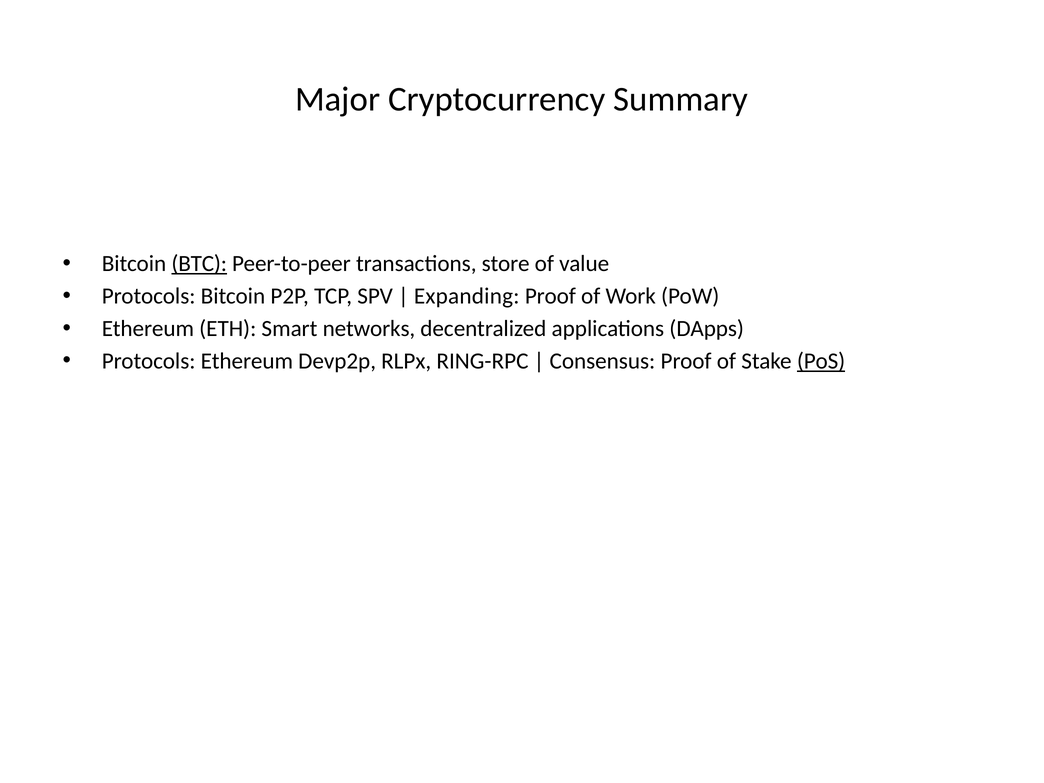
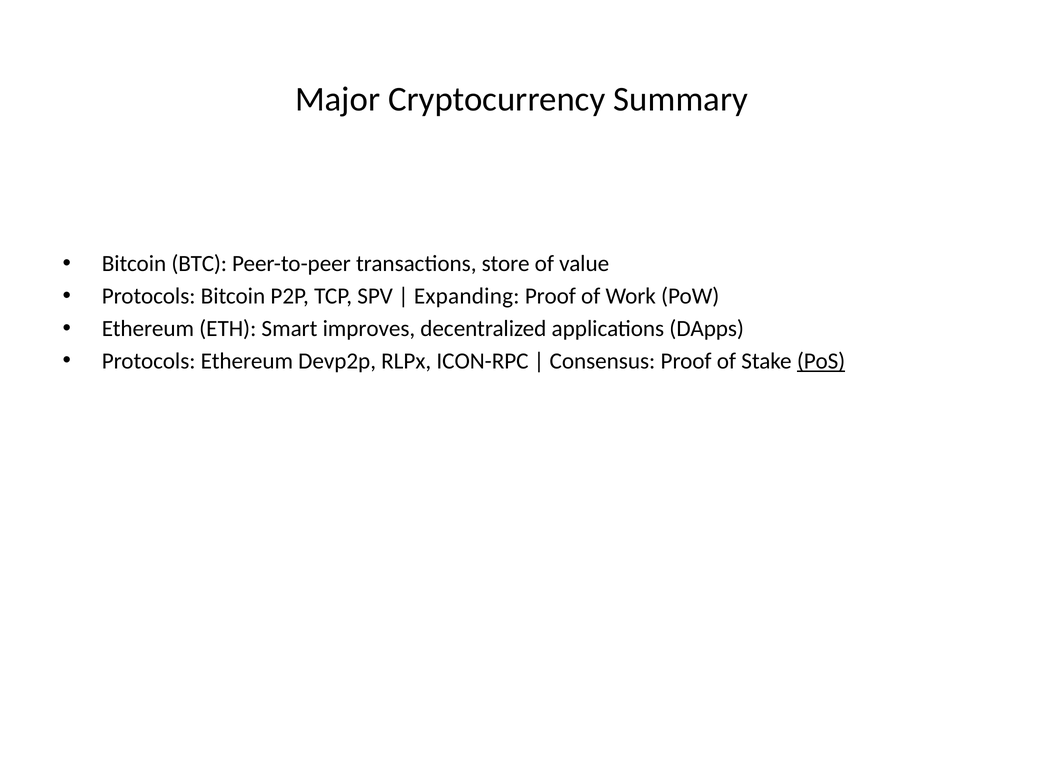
BTC underline: present -> none (199, 264)
networks: networks -> improves (369, 329)
RING-RPC: RING-RPC -> ICON-RPC (482, 361)
